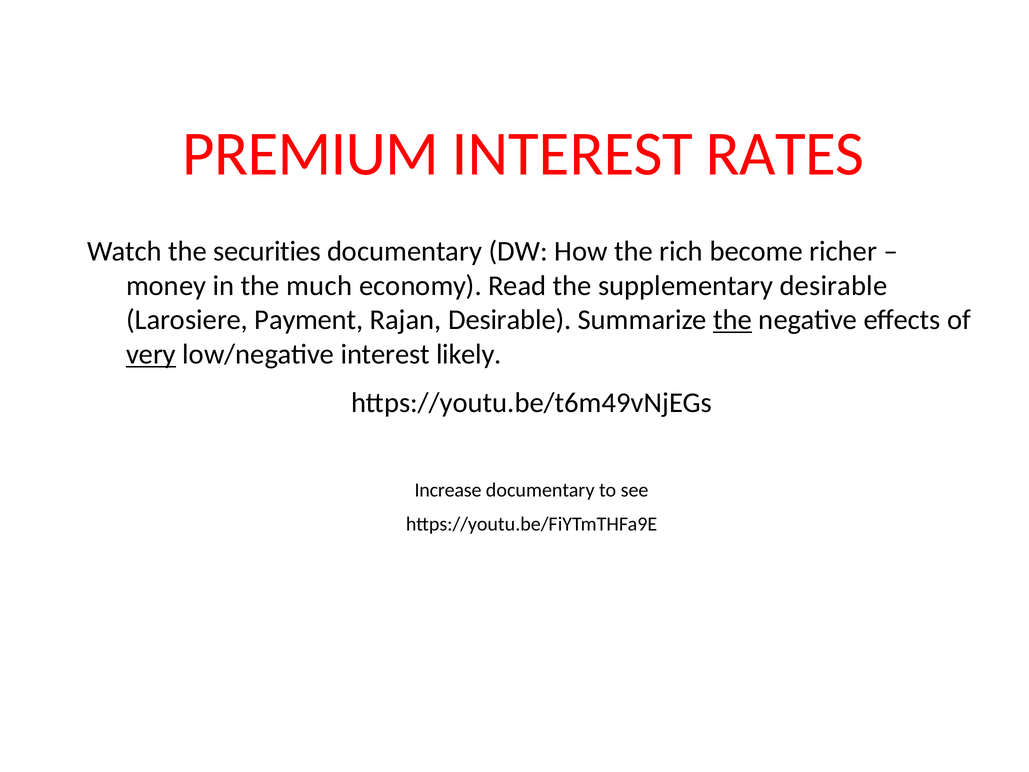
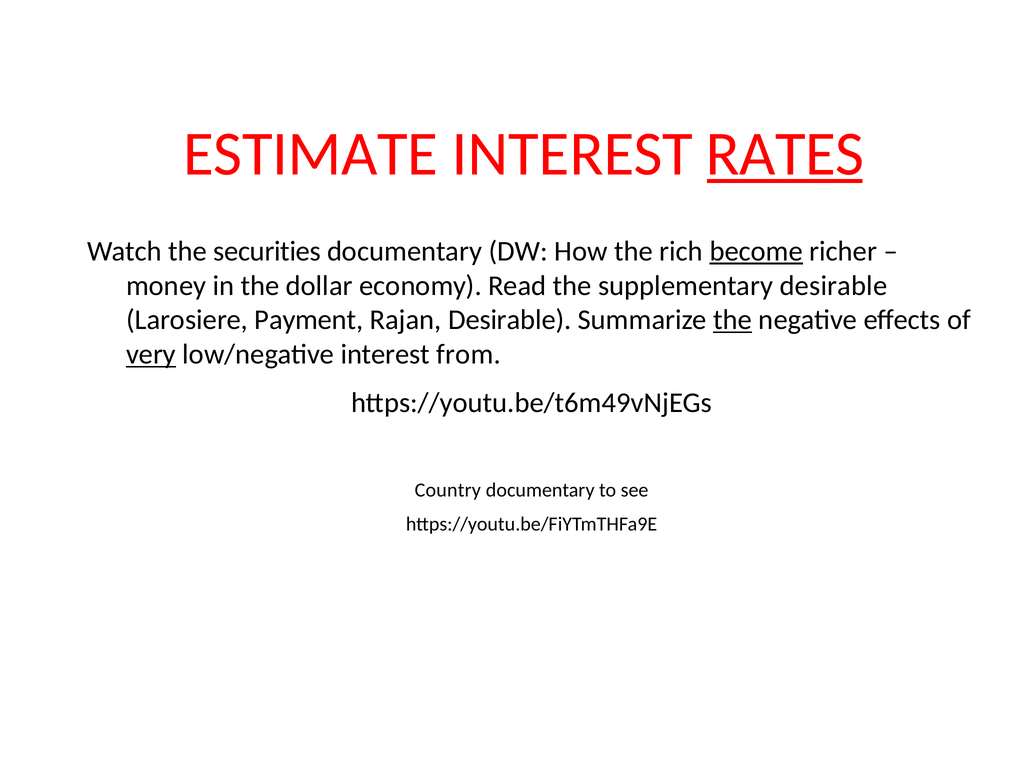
PREMIUM: PREMIUM -> ESTIMATE (311, 154)
RATES underline: none -> present (785, 154)
become underline: none -> present (756, 251)
much: much -> dollar (319, 286)
likely: likely -> from (468, 354)
Increase: Increase -> Country (448, 490)
